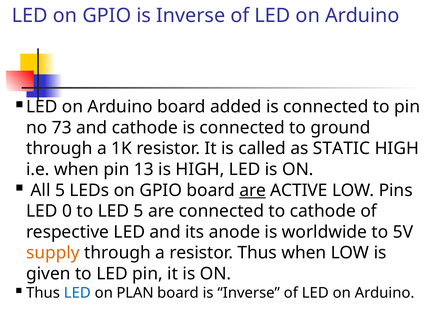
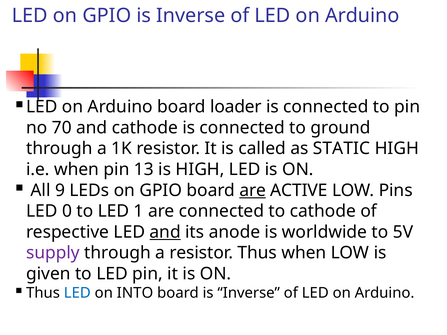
added: added -> loader (236, 107)
73: 73 -> 70 (62, 128)
All 5: 5 -> 9 (60, 190)
LED 5: 5 -> 1 (139, 211)
and underline: none -> present (165, 232)
supply colour: orange -> purple (53, 253)
PLAN: PLAN -> INTO (135, 293)
